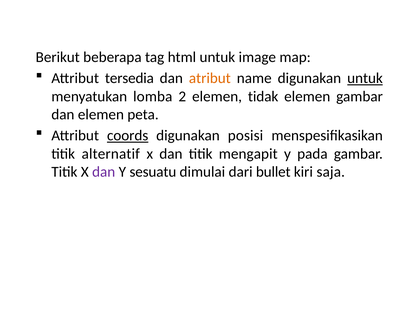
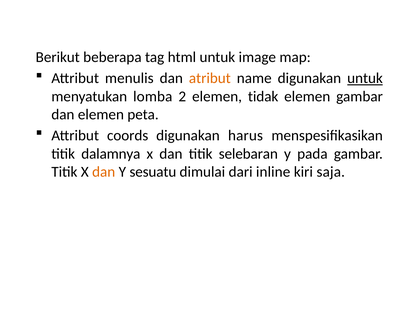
tersedia: tersedia -> menulis (129, 78)
coords underline: present -> none (128, 136)
posisi: posisi -> harus (245, 136)
alternatif: alternatif -> dalamnya (111, 154)
mengapit: mengapit -> selebaran (248, 154)
dan colour: purple -> orange (104, 172)
bullet: bullet -> inline (273, 172)
